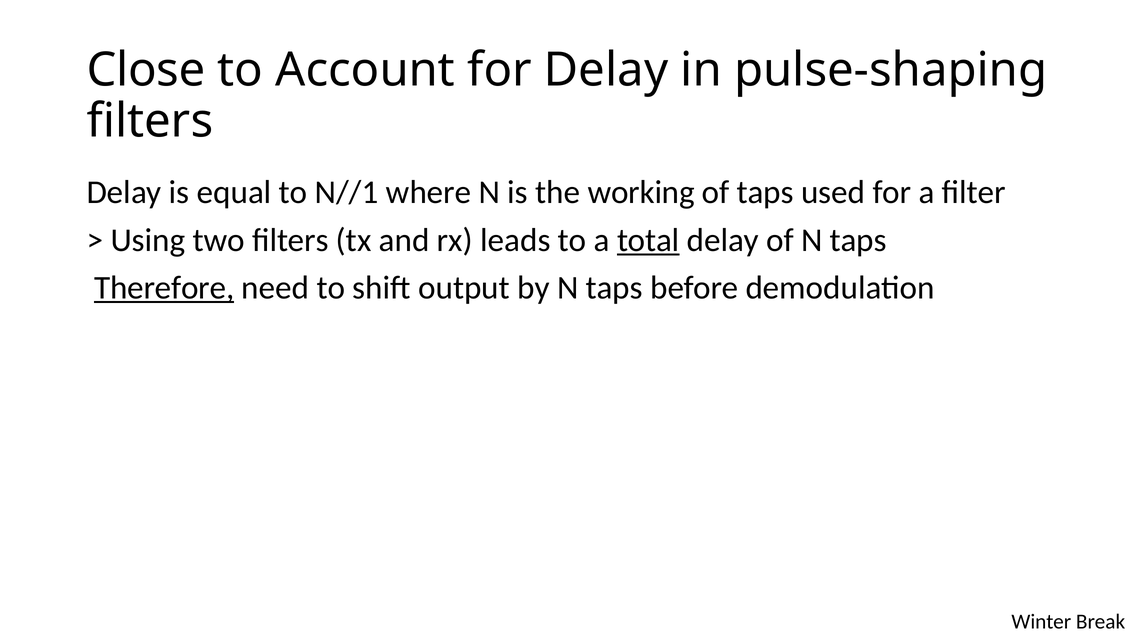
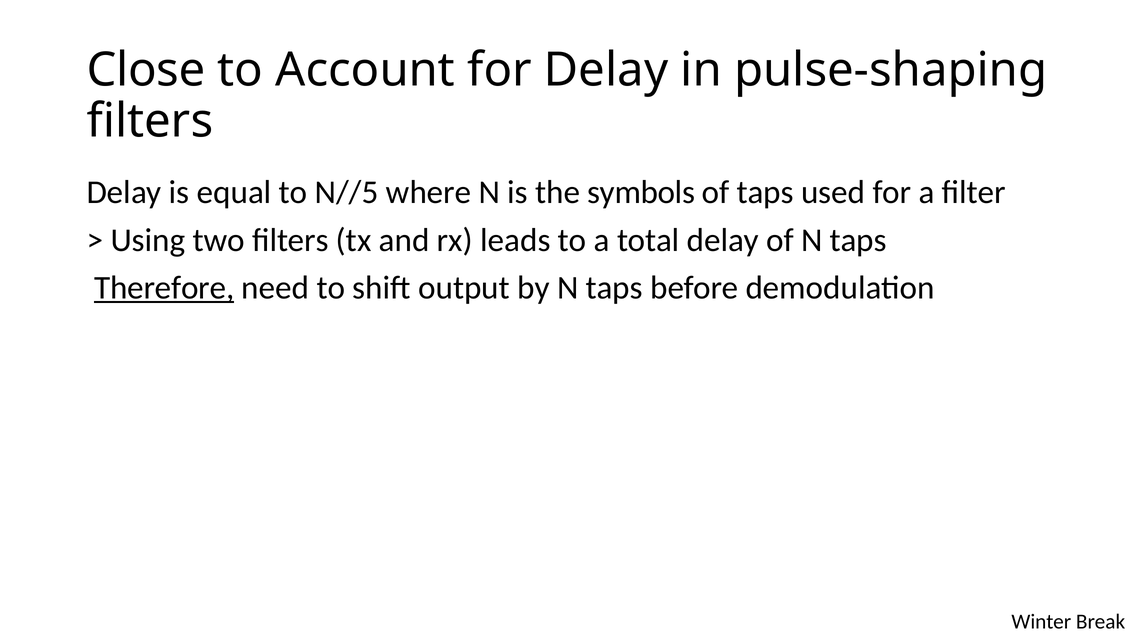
N//1: N//1 -> N//5 (347, 192)
working: working -> symbols (641, 192)
total underline: present -> none (648, 240)
